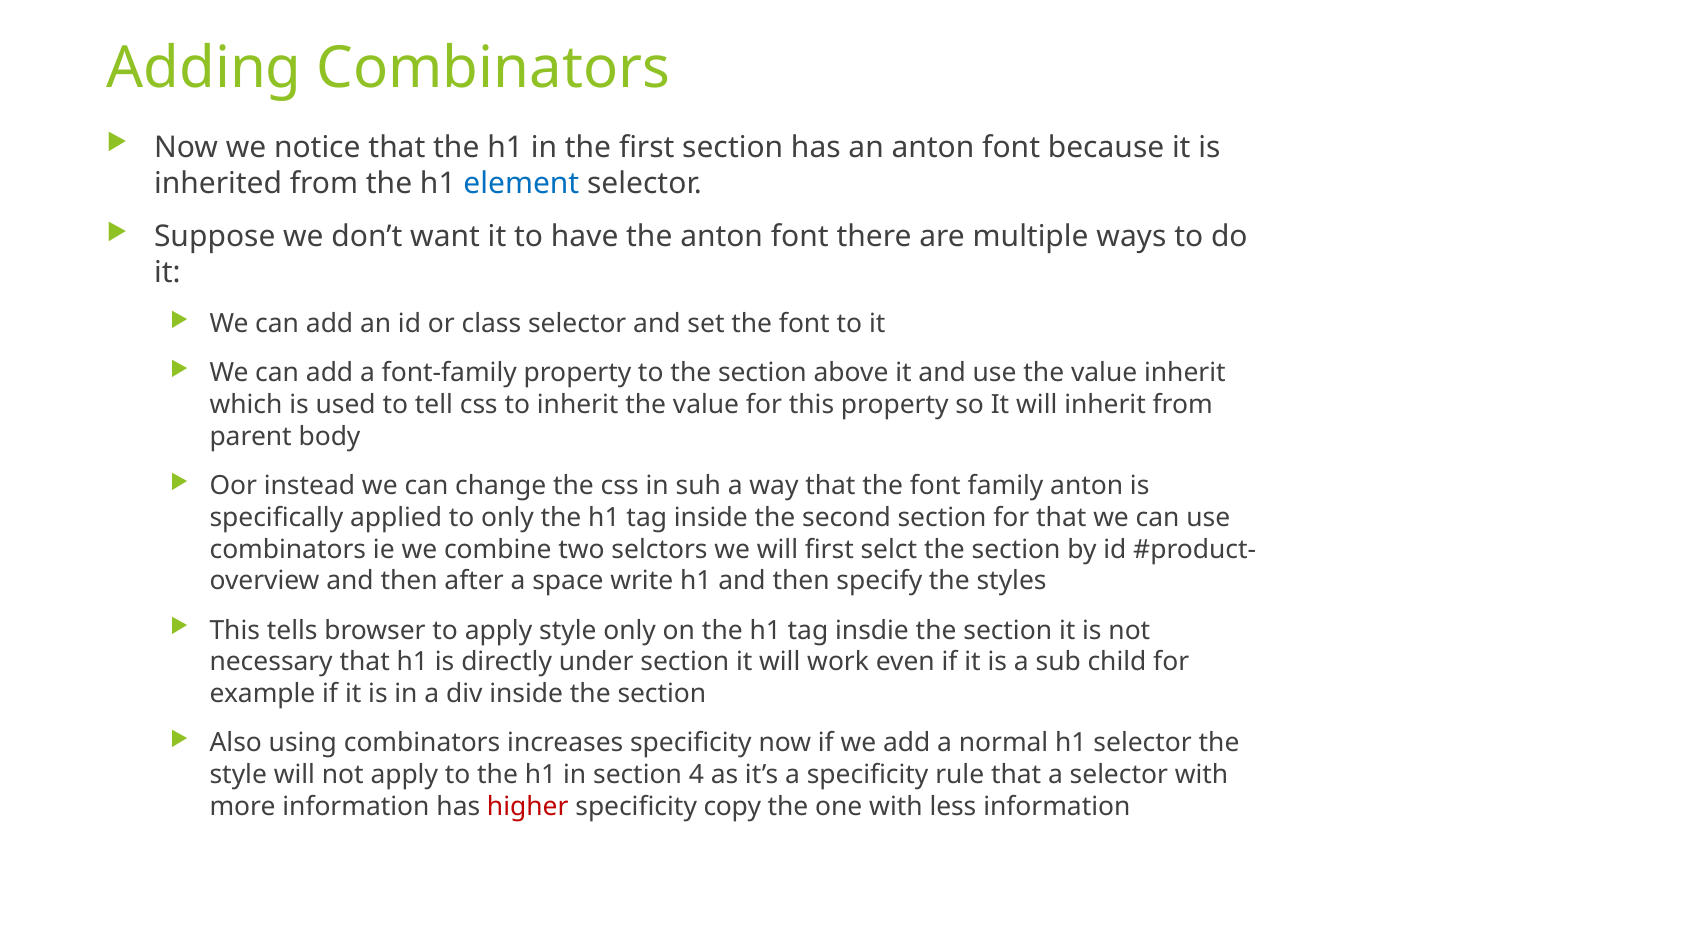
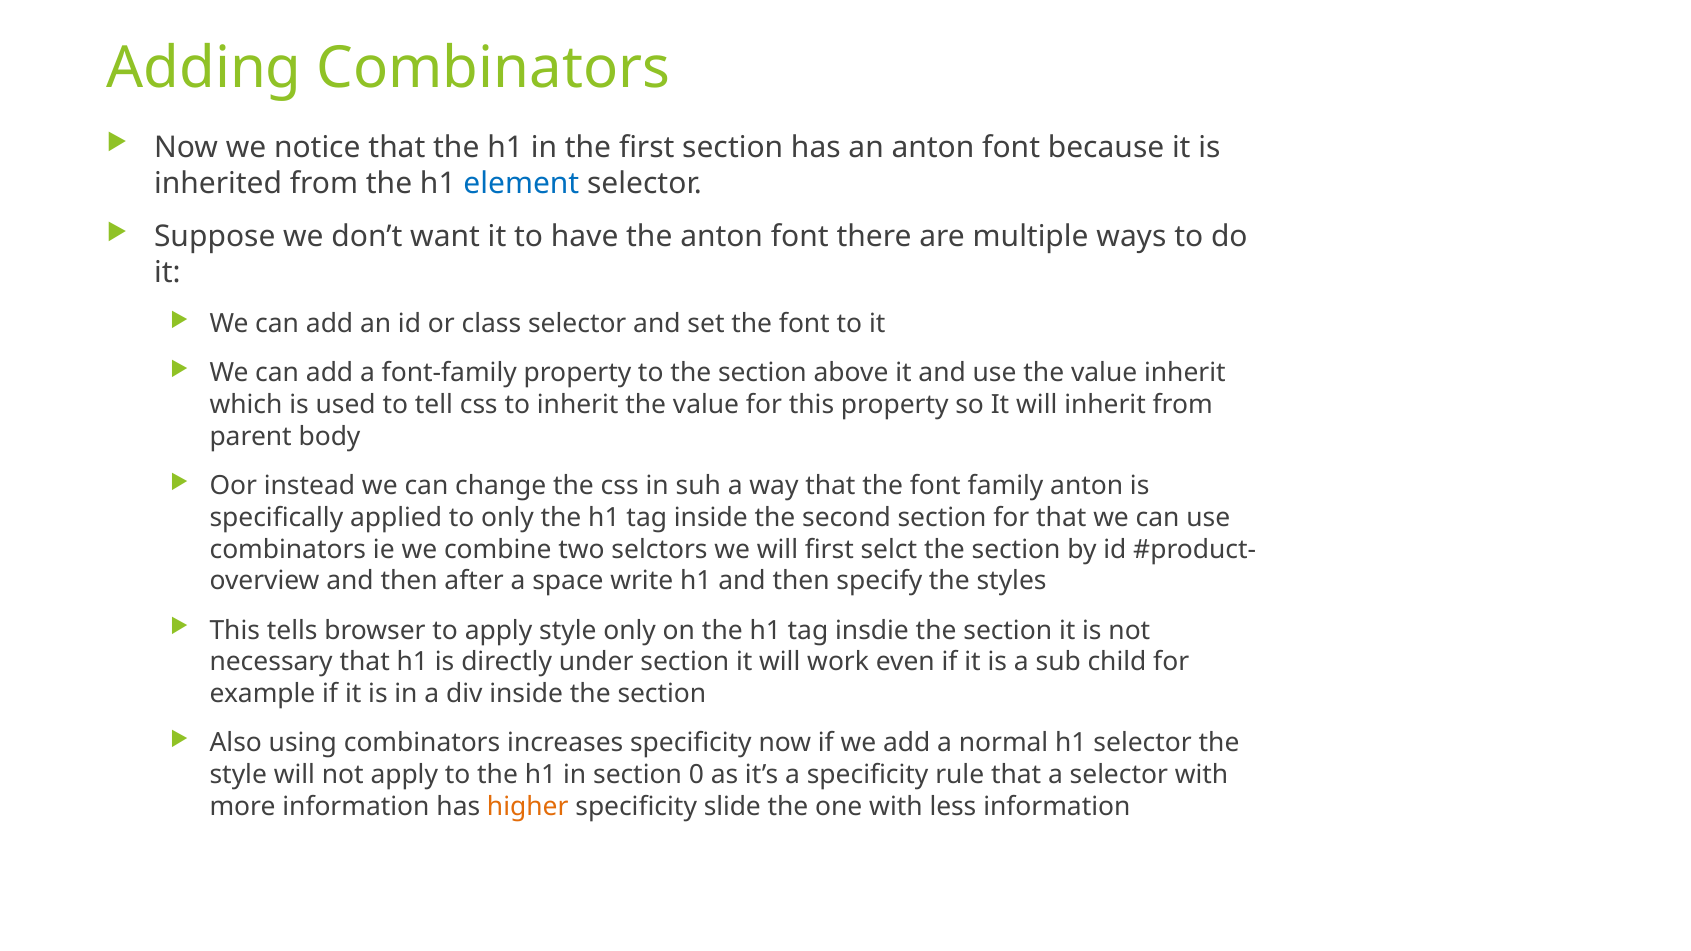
4: 4 -> 0 (696, 775)
higher colour: red -> orange (528, 807)
copy: copy -> slide (732, 807)
